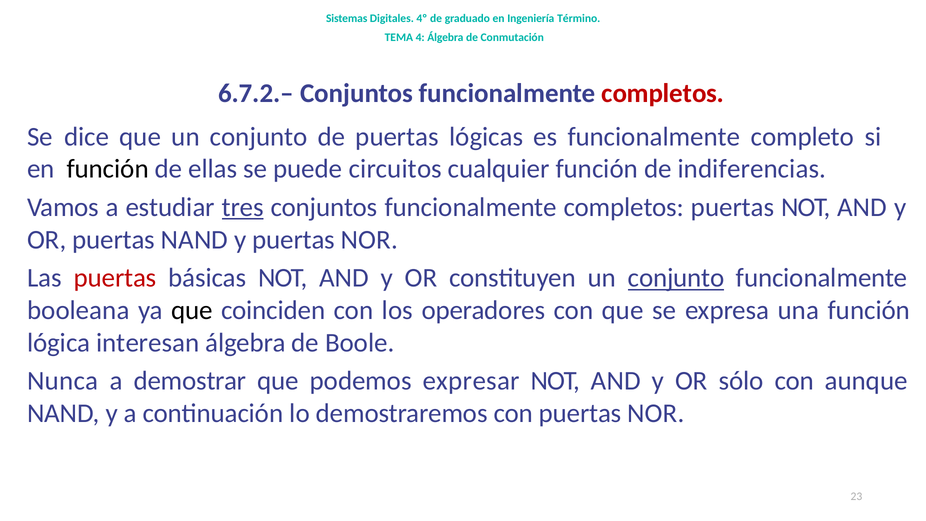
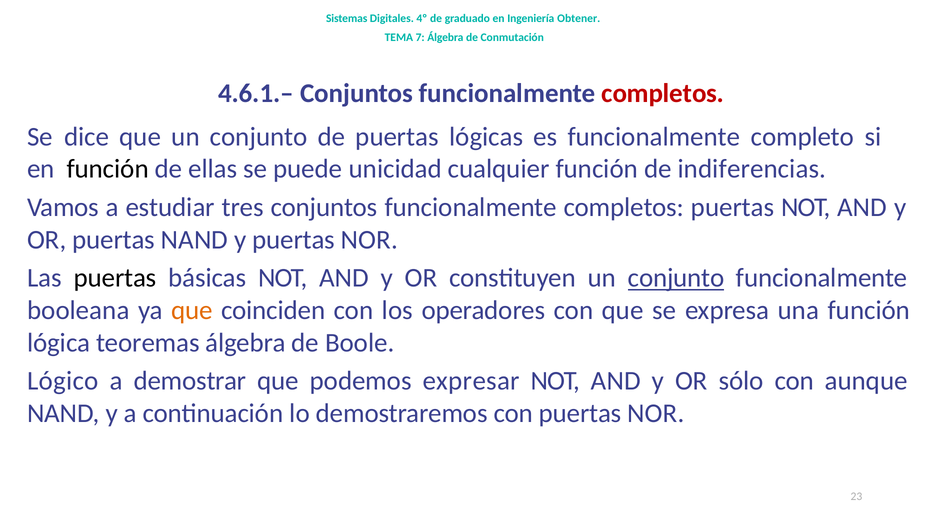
Término: Término -> Obtener (579, 18)
4: 4 -> 7 (420, 38)
6.7.2.–: 6.7.2.– -> 4.6.1.– (256, 93)
circuitos: circuitos -> unicidad (395, 169)
tres underline: present -> none (243, 207)
puertas colour: red -> black (115, 278)
que colour: black -> orange (192, 310)
interesan: interesan -> teoremas (148, 343)
Nunca: Nunca -> Lógico (63, 381)
